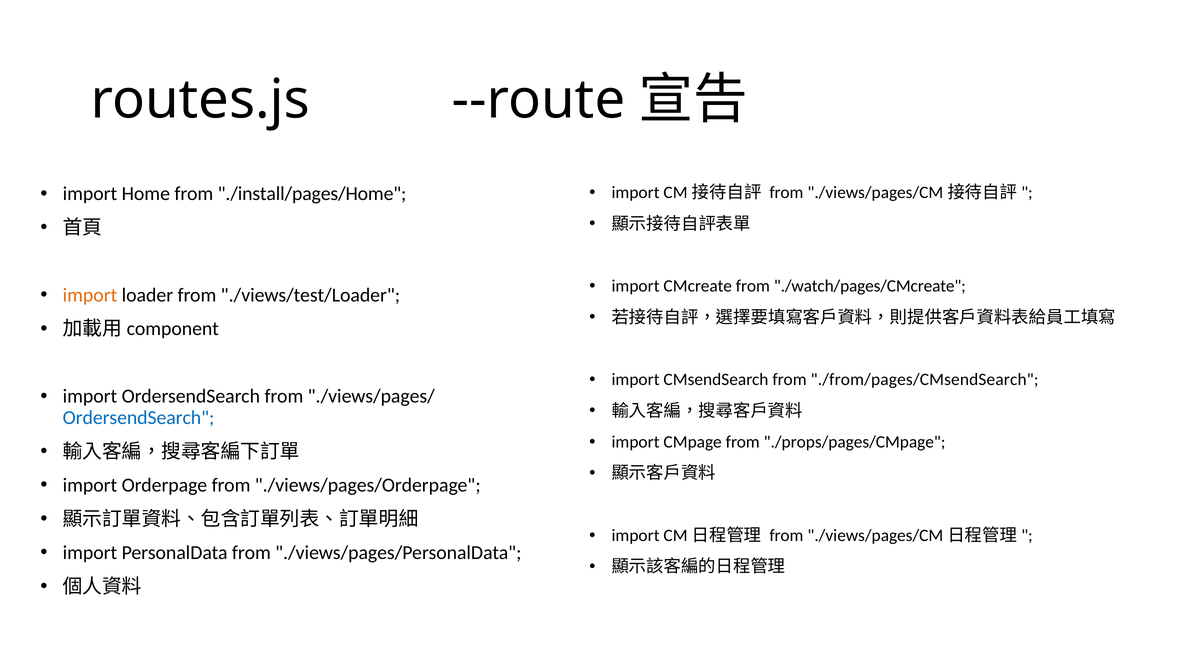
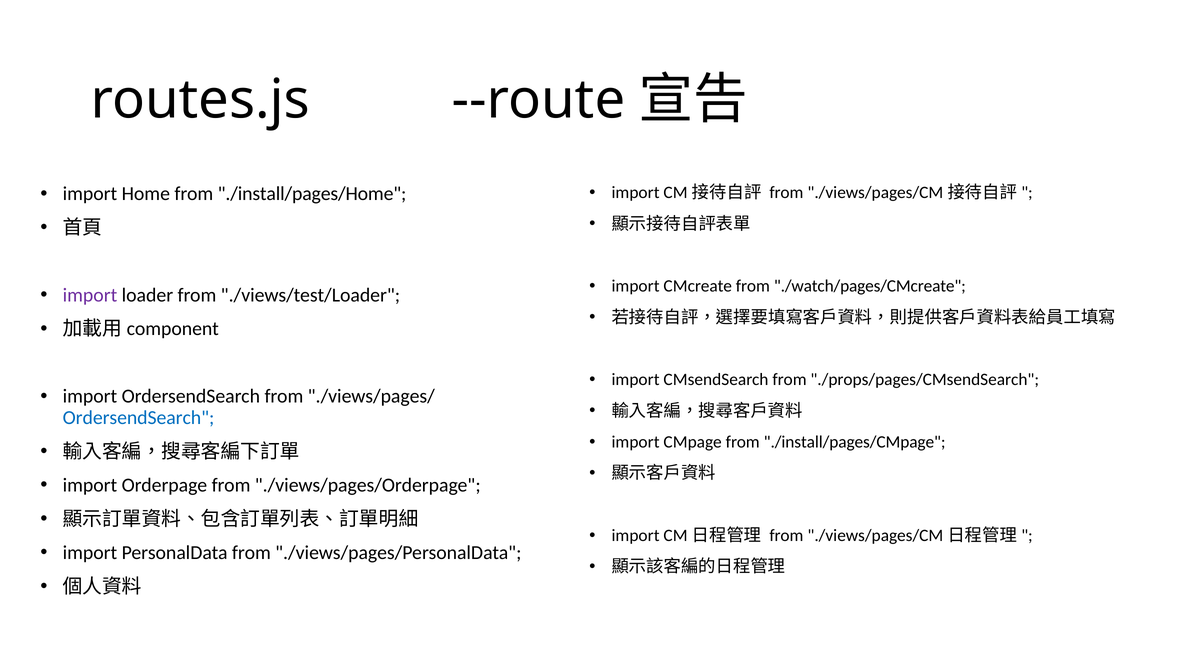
import colour: orange -> purple (90, 295)
./from/pages/CMsendSearch: ./from/pages/CMsendSearch -> ./props/pages/CMsendSearch (925, 380)
./props/pages/CMpage: ./props/pages/CMpage -> ./install/pages/CMpage (855, 442)
